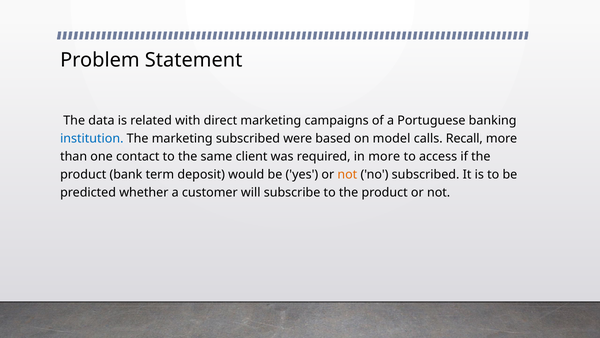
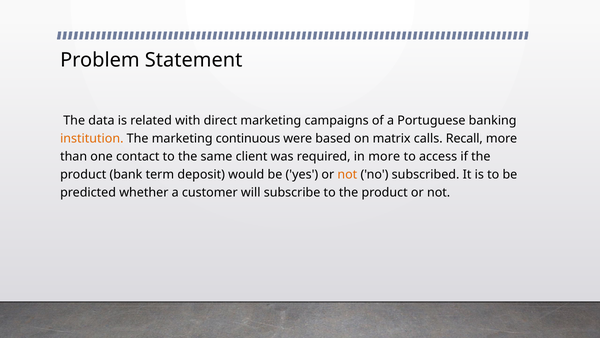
institution colour: blue -> orange (92, 139)
marketing subscribed: subscribed -> continuous (248, 139)
model: model -> matrix (392, 139)
